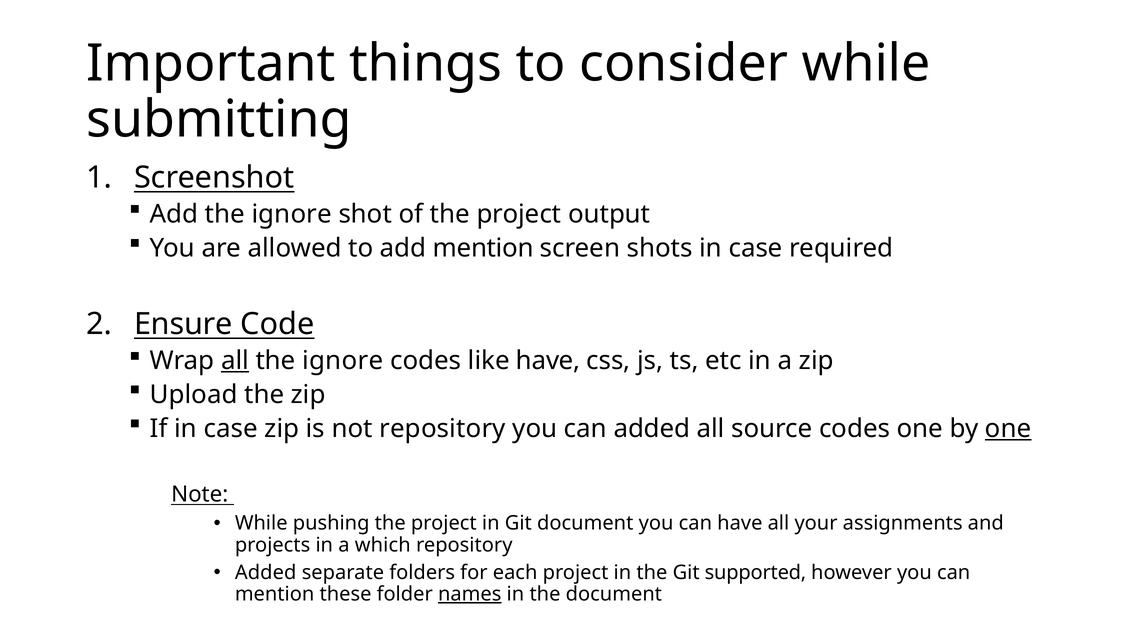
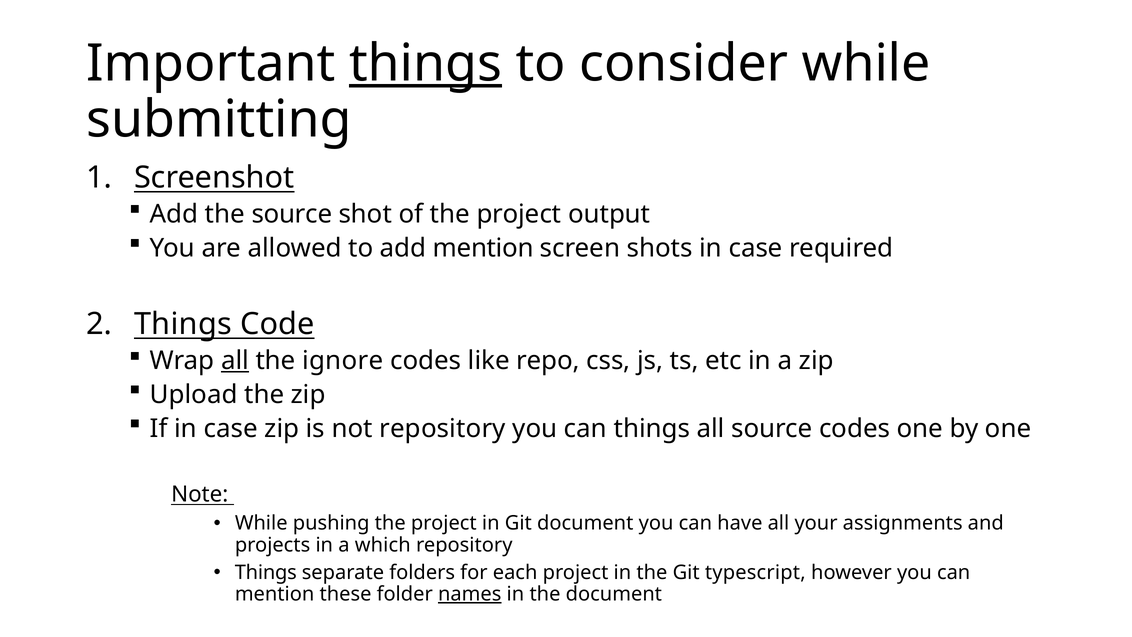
things underline: none -> present (426, 63)
Add the ignore: ignore -> source (292, 214)
Ensure: Ensure -> Things (183, 324)
like have: have -> repo (548, 361)
can added: added -> things (652, 428)
one underline: present -> none (1008, 428)
Added: Added -> Things (266, 572)
supported: supported -> typescript (755, 572)
